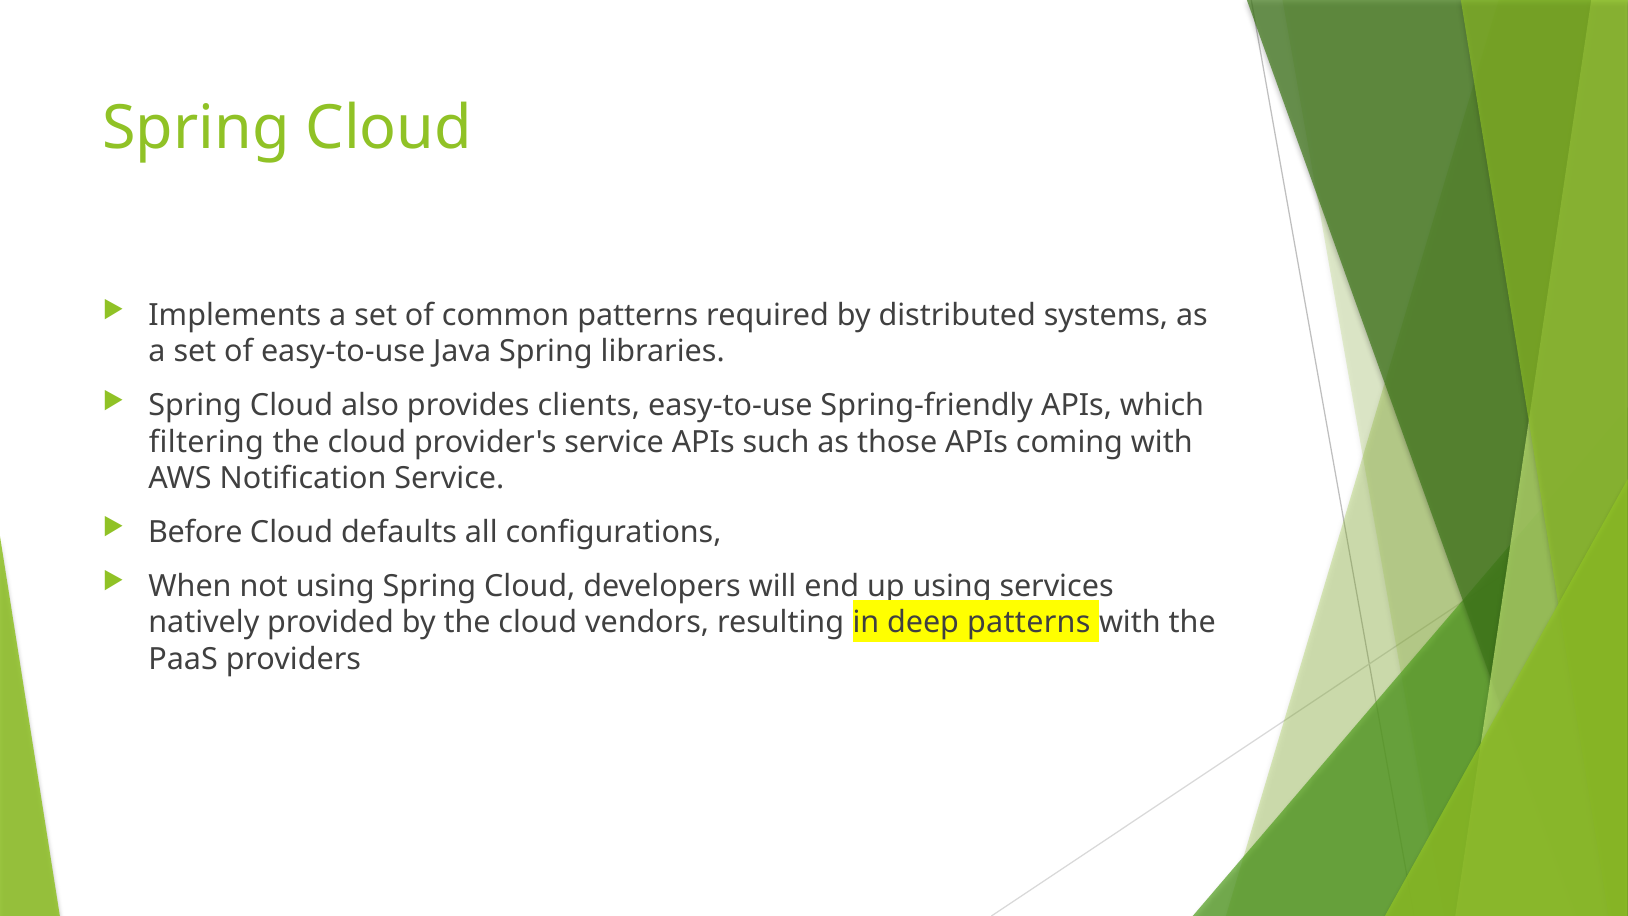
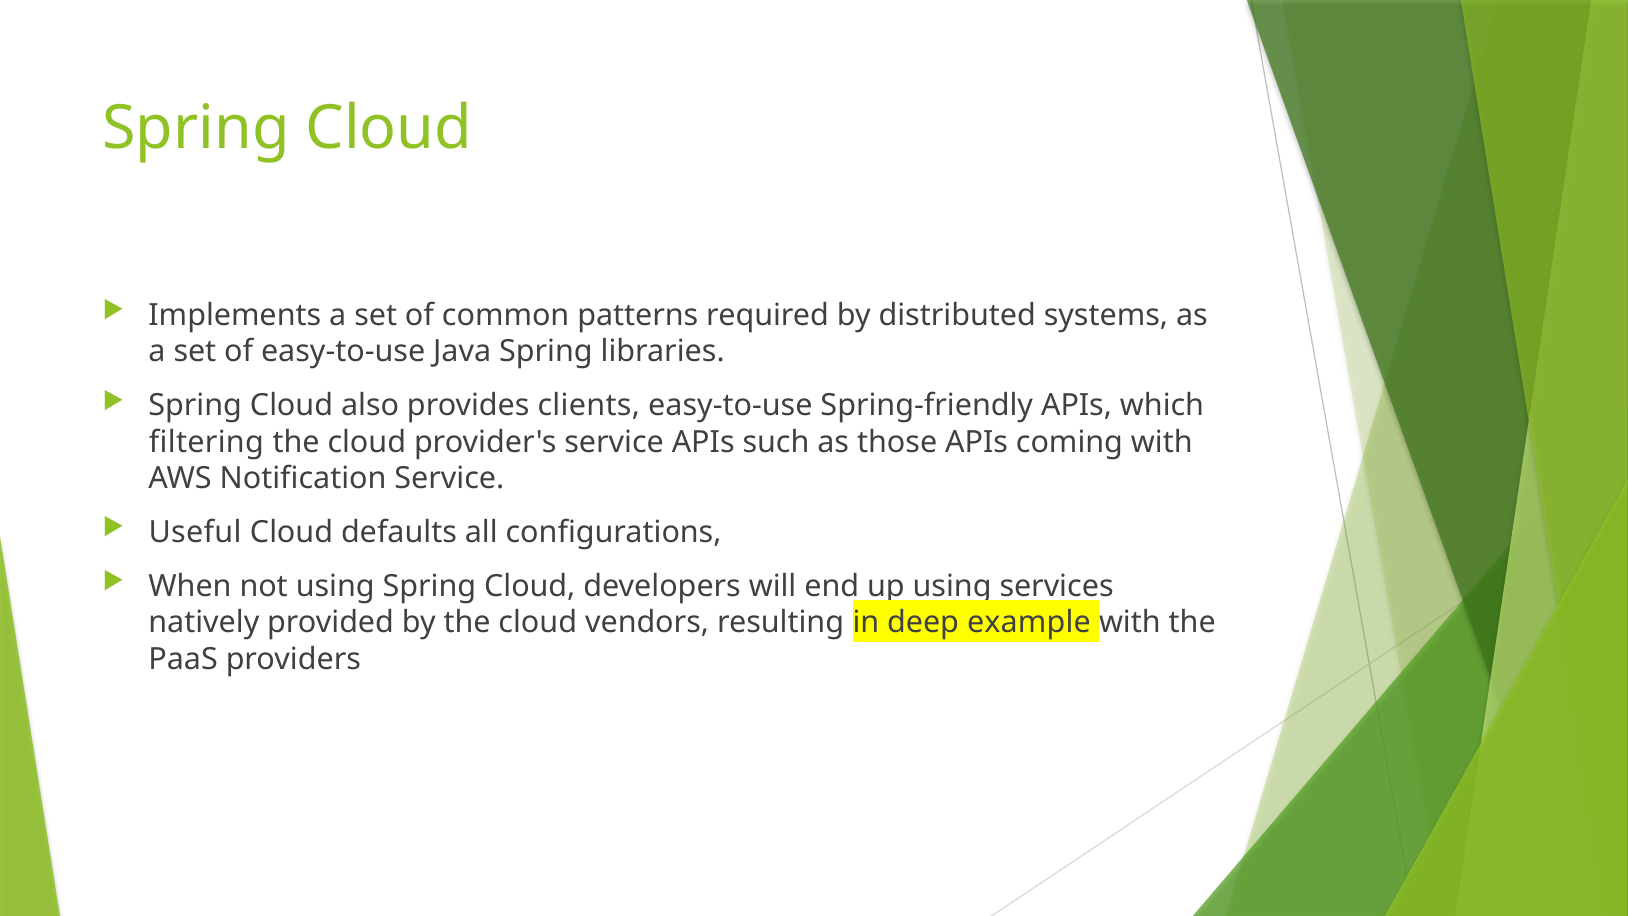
Before: Before -> Useful (195, 532)
deep patterns: patterns -> example (1029, 622)
